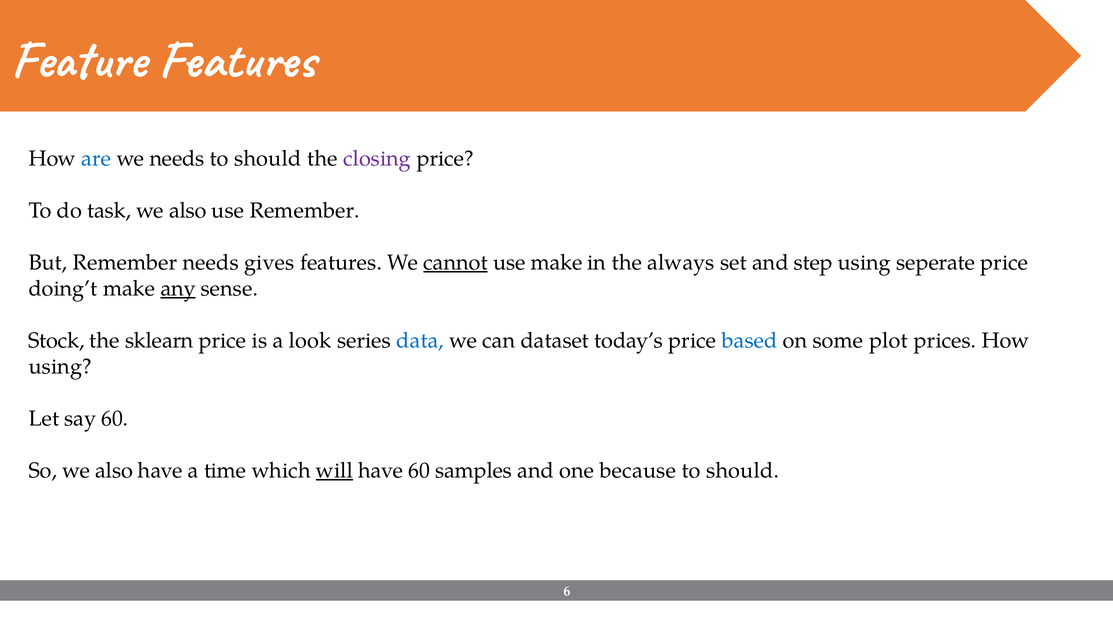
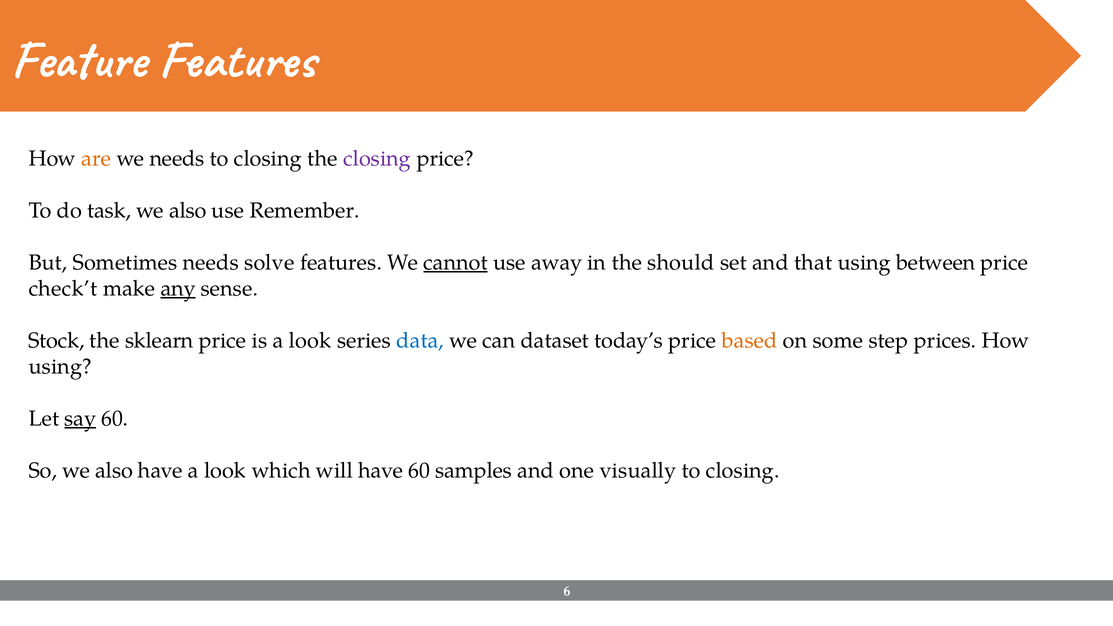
are colour: blue -> orange (96, 159)
should: should -> closing (268, 159)
But Remember: Remember -> Sometimes (125, 263)
gives: gives -> solve (269, 263)
use make: make -> away (557, 263)
always: always -> should (681, 263)
step: step -> that (813, 263)
seperate: seperate -> between (936, 263)
doing’t: doing’t -> check’t (63, 289)
based colour: blue -> orange (749, 341)
plot: plot -> step (889, 341)
say underline: none -> present (80, 419)
have a time: time -> look (225, 470)
will underline: present -> none (334, 470)
because: because -> visually (638, 470)
should: should -> closing (743, 470)
